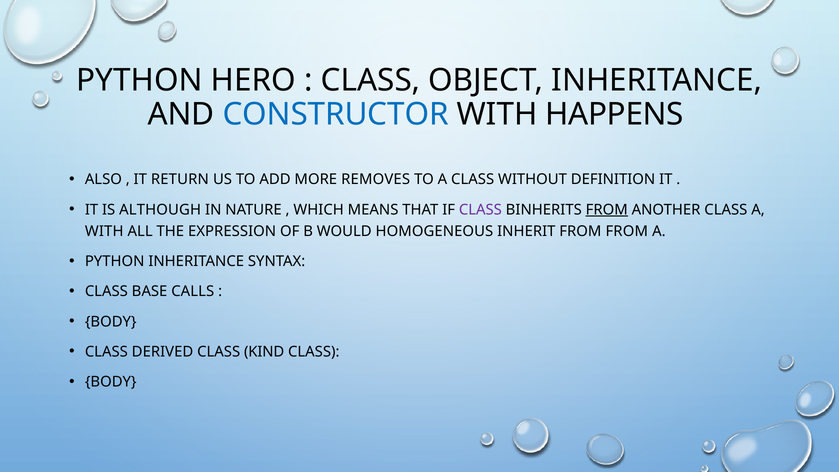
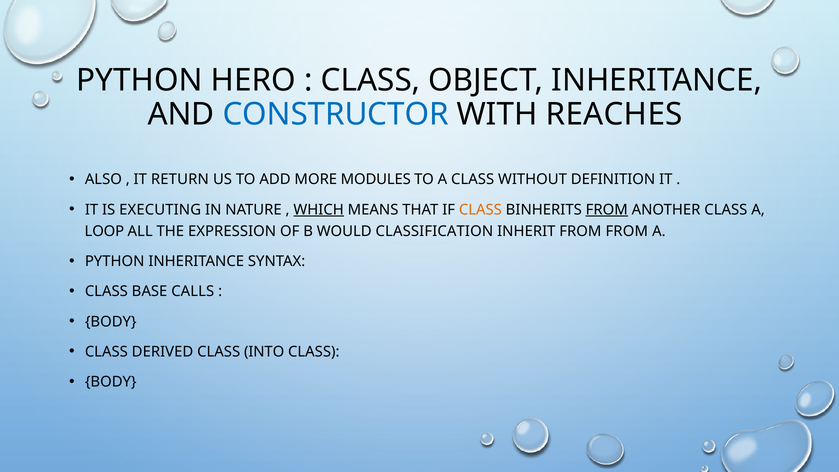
HAPPENS: HAPPENS -> REACHES (614, 114)
REMOVES: REMOVES -> MODULES (376, 180)
ALTHOUGH: ALTHOUGH -> EXECUTING (160, 210)
WHICH underline: none -> present (319, 210)
CLASS colour: purple -> orange (480, 210)
WITH: WITH -> LOOP (104, 231)
HOMOGENEOUS: HOMOGENEOUS -> CLASSIFICATION (434, 231)
KIND: KIND -> INTO (264, 352)
